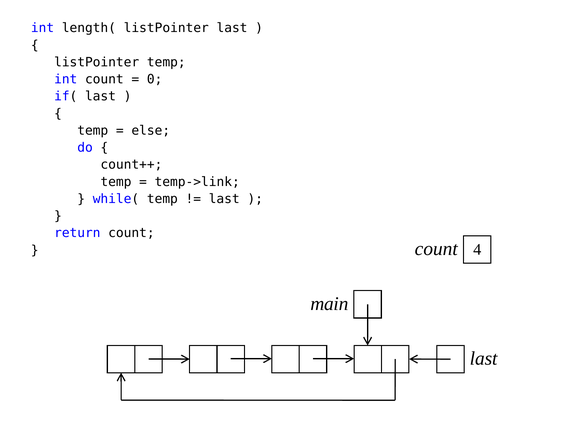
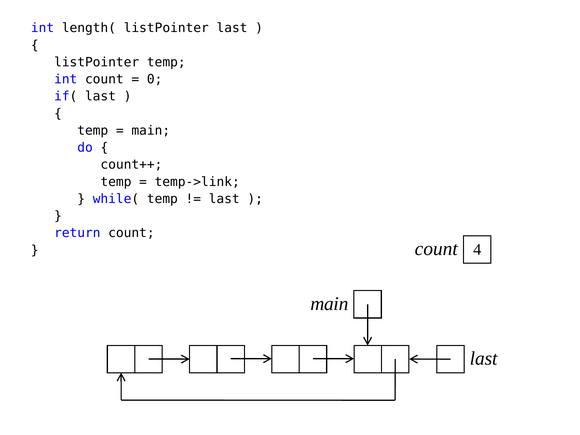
else: else -> main (151, 131)
